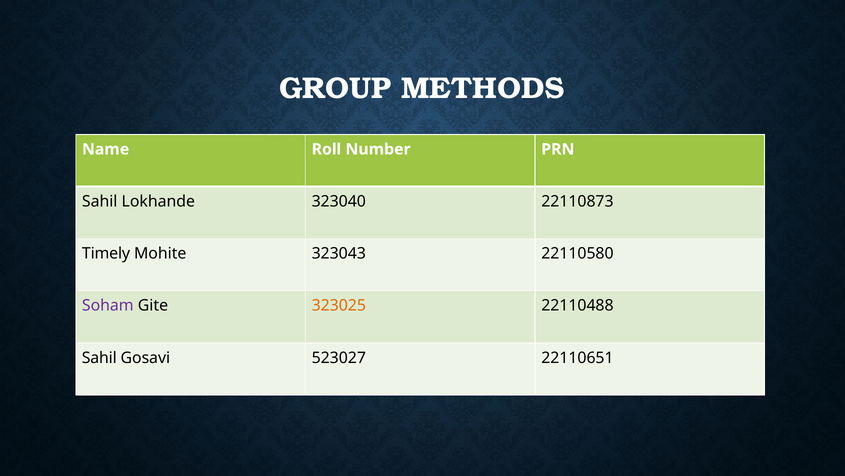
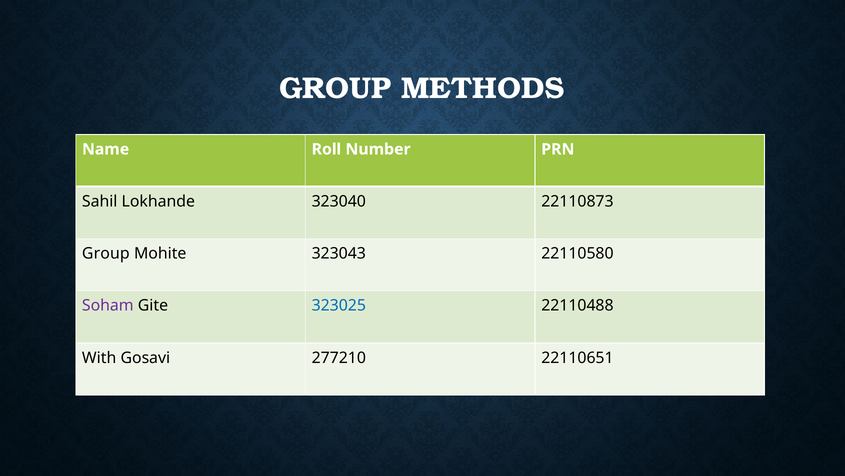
Timely: Timely -> Group (106, 253)
323025 colour: orange -> blue (339, 305)
Sahil: Sahil -> With (99, 357)
523027: 523027 -> 277210 (339, 357)
